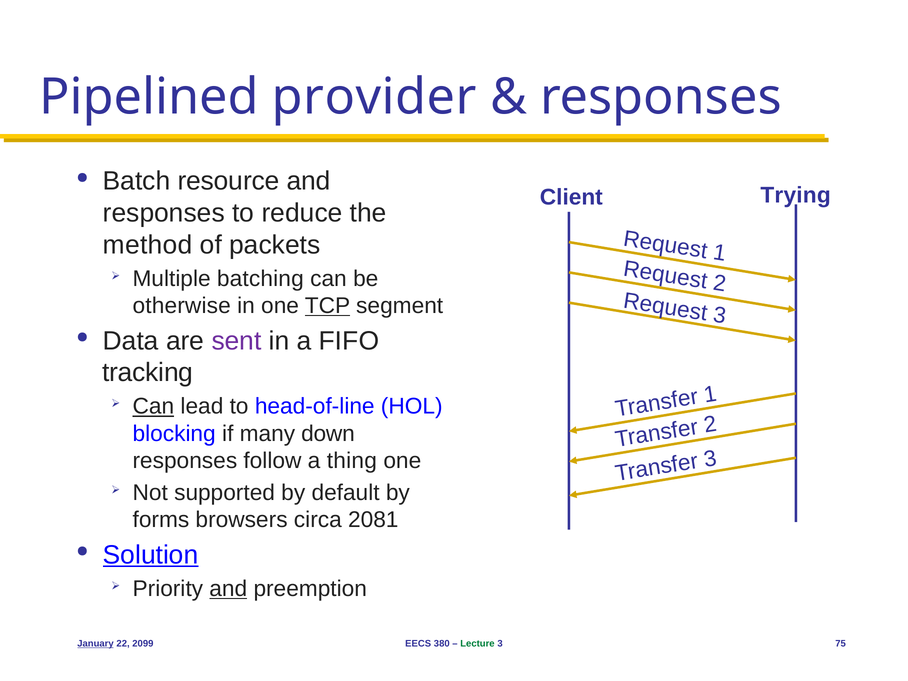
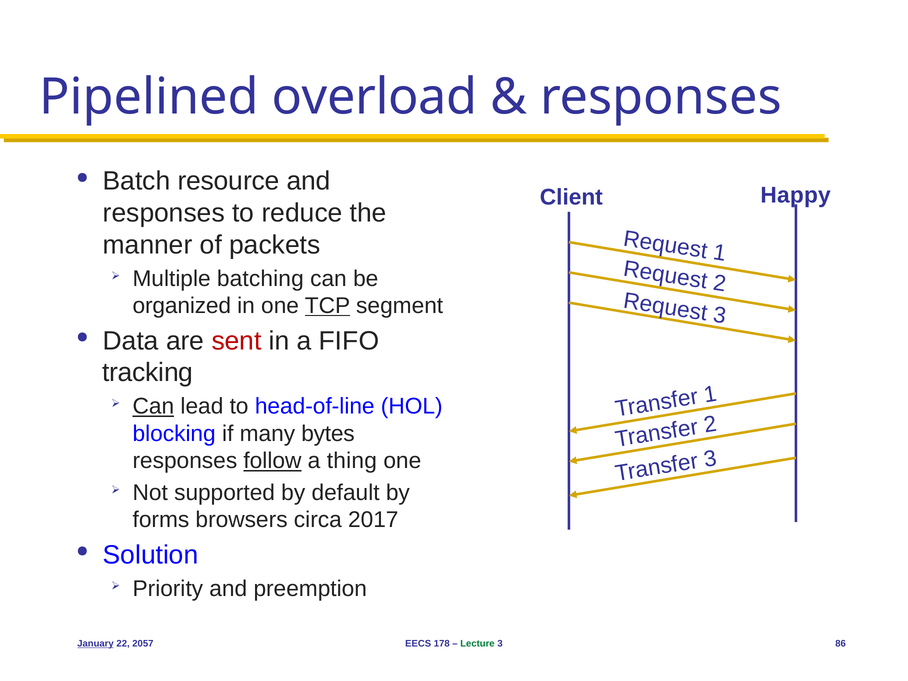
provider: provider -> overload (375, 97)
Trying: Trying -> Happy (796, 195)
method: method -> manner (148, 245)
otherwise: otherwise -> organized (182, 306)
sent colour: purple -> red (237, 341)
down: down -> bytes (328, 434)
follow underline: none -> present (272, 461)
2081: 2081 -> 2017 (373, 520)
Solution underline: present -> none (151, 555)
and underline: present -> none (228, 589)
2099: 2099 -> 2057 (143, 644)
380: 380 -> 178 (442, 644)
75: 75 -> 86 (841, 644)
